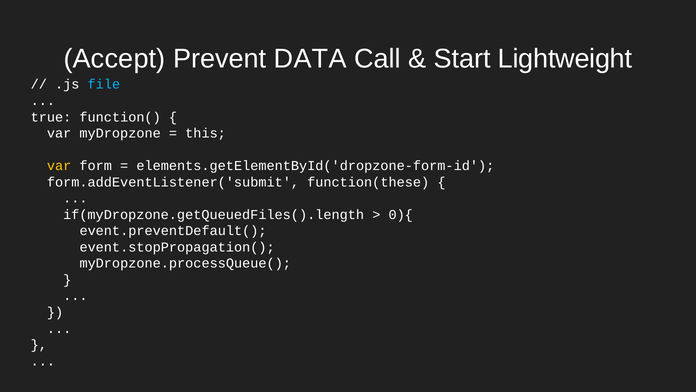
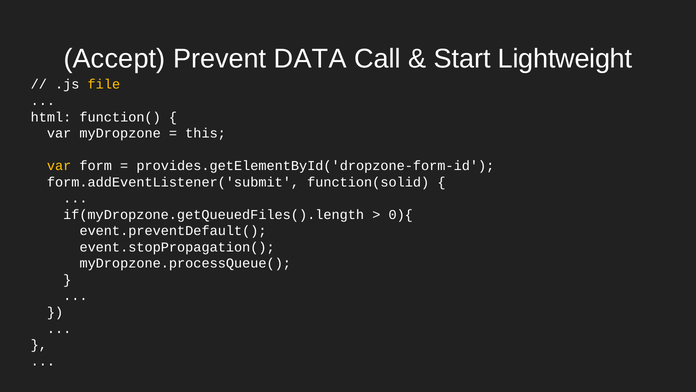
file colour: light blue -> yellow (104, 84)
true: true -> html (51, 117)
elements.getElementById('dropzone-form-id: elements.getElementById('dropzone-form-id -> provides.getElementById('dropzone-form-id (315, 166)
function(these: function(these -> function(solid (368, 182)
